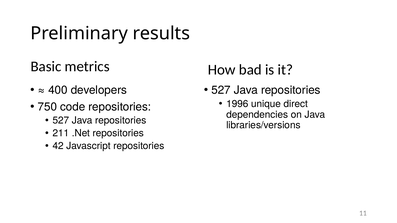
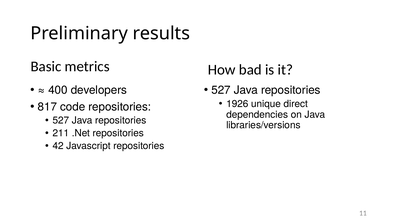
1996: 1996 -> 1926 (237, 104)
750: 750 -> 817 (47, 107)
